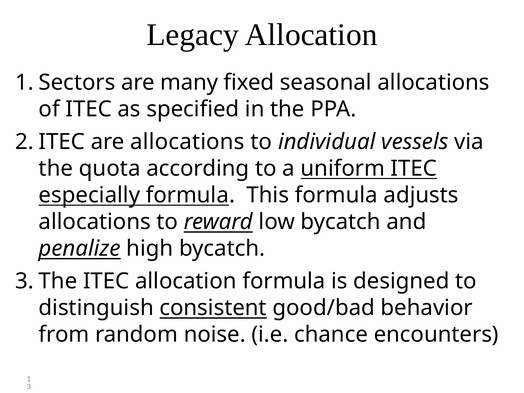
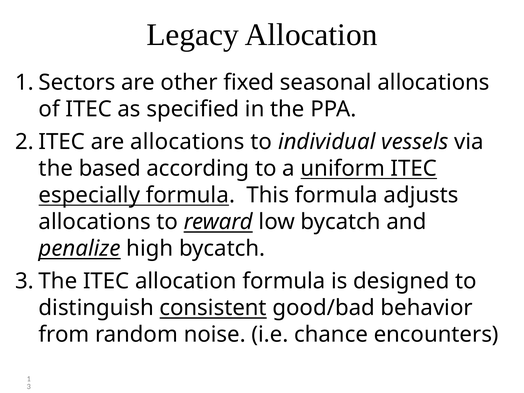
many: many -> other (189, 82)
quota: quota -> based (110, 168)
